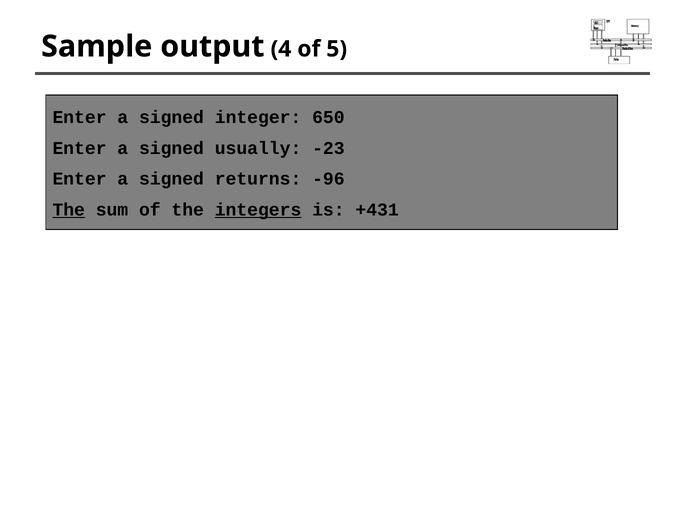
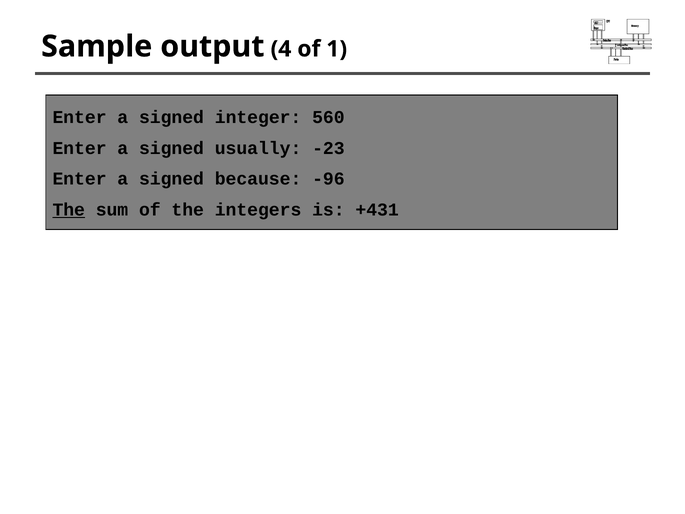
5: 5 -> 1 (337, 49)
650: 650 -> 560 (328, 117)
returns: returns -> because (258, 179)
integers underline: present -> none (258, 210)
